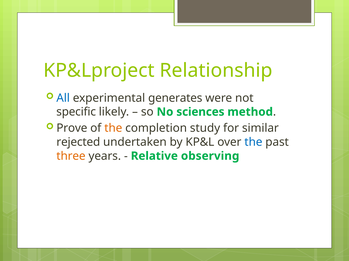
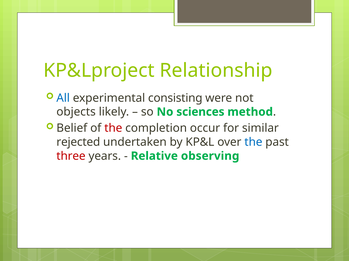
generates: generates -> consisting (175, 98)
specific: specific -> objects (76, 112)
Prove: Prove -> Belief (72, 128)
the colour: orange -> red (113, 128)
study: study -> occur (205, 128)
three colour: orange -> red (71, 156)
